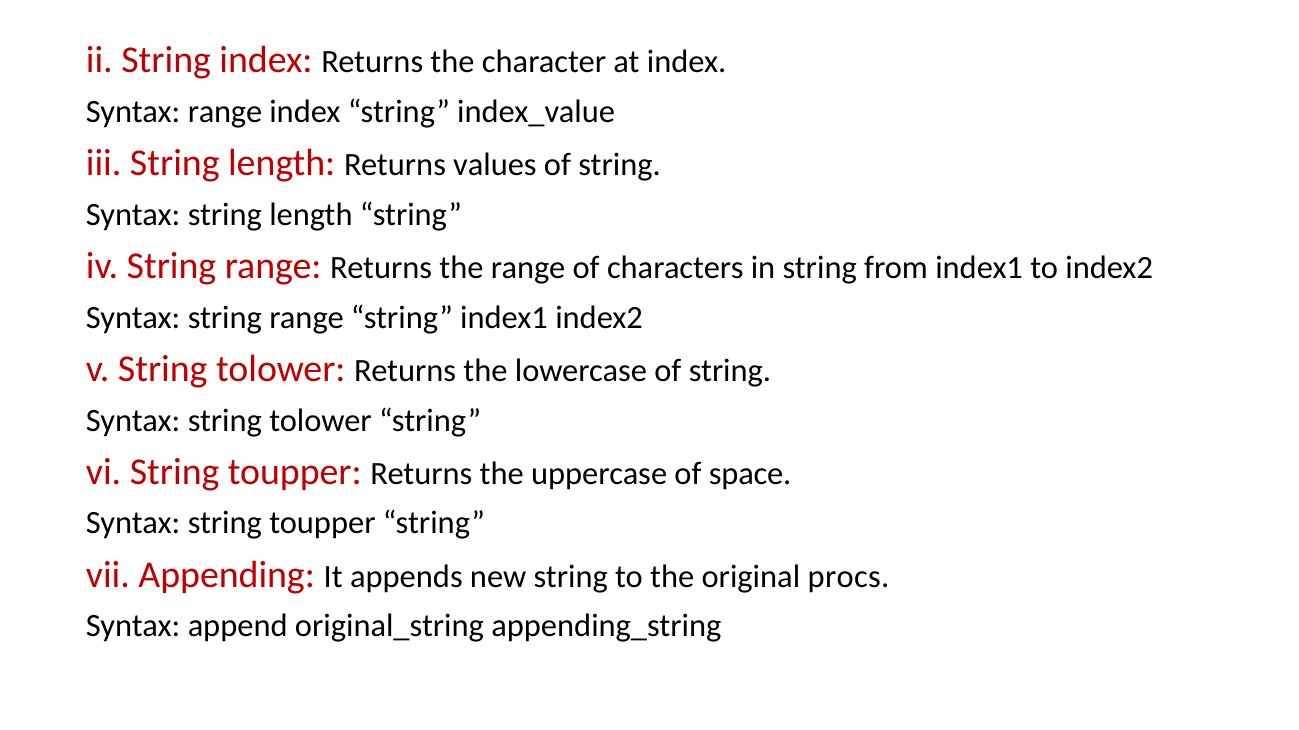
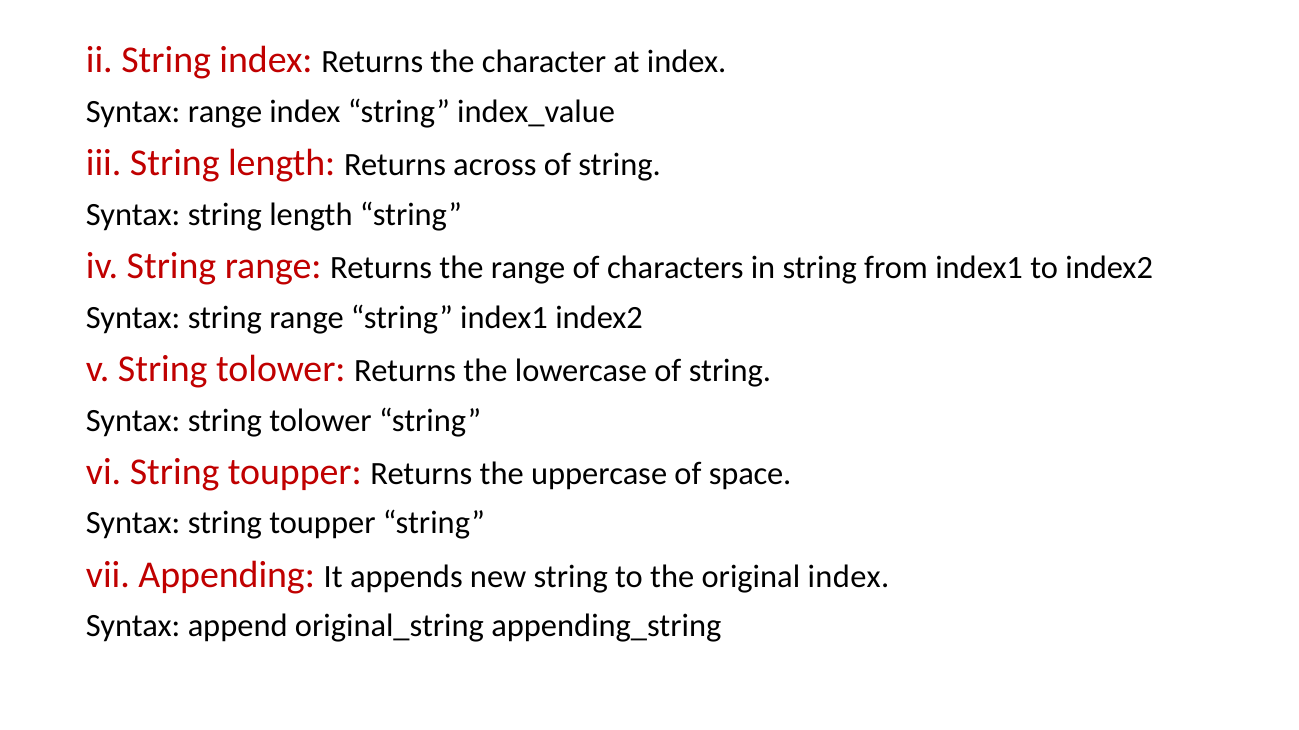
values: values -> across (495, 165)
original procs: procs -> index (849, 577)
